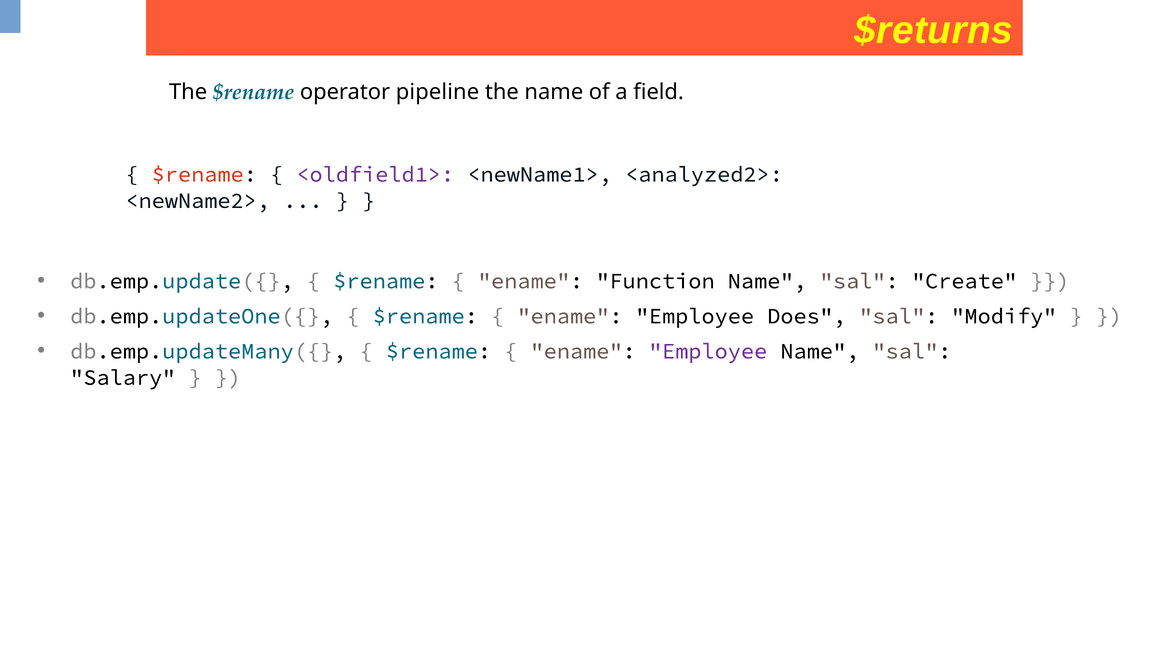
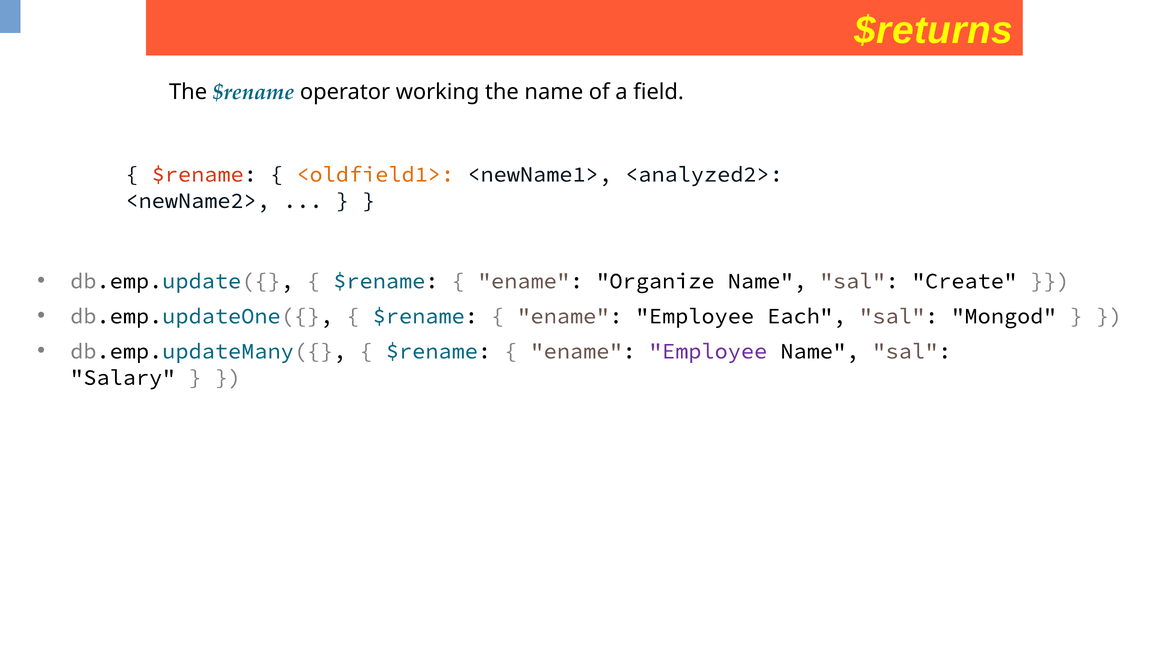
pipeline: pipeline -> working (438, 92)
<oldfield1> colour: purple -> orange (375, 174)
Function: Function -> Organize (655, 281)
Does: Does -> Each (807, 316)
Modify: Modify -> Mongod (1004, 316)
